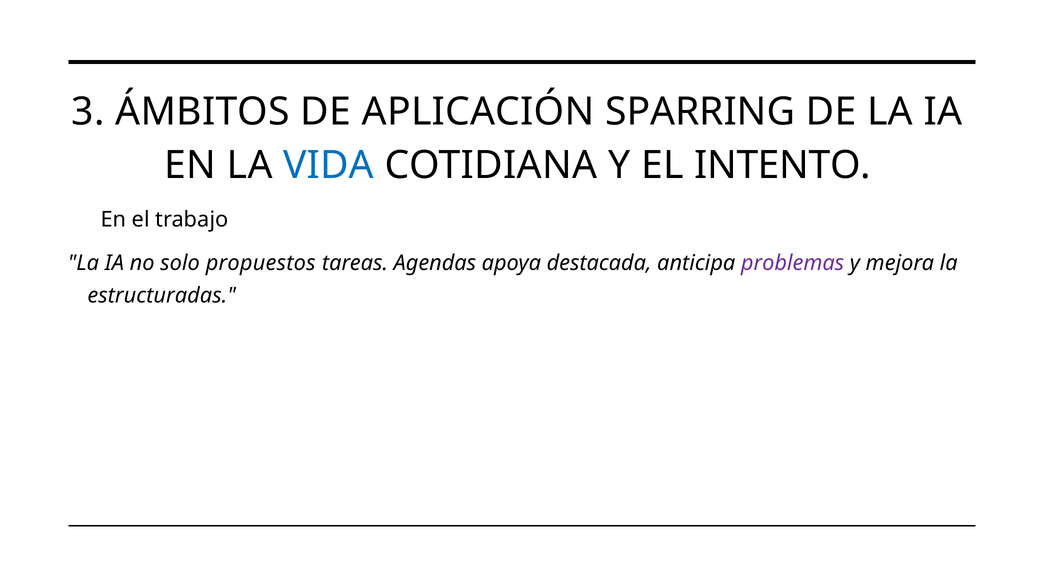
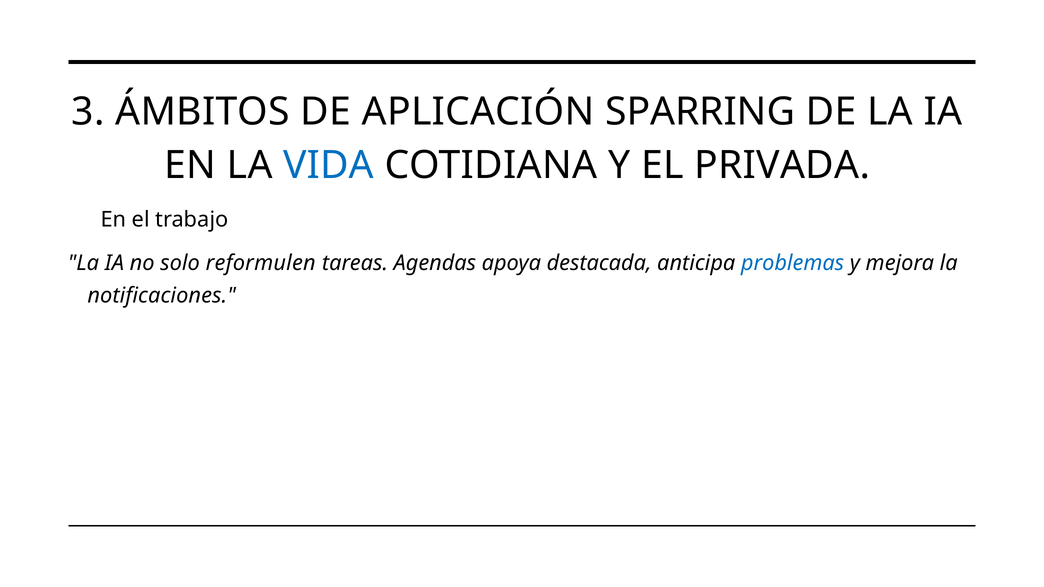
INTENTO: INTENTO -> PRIVADA (782, 165)
propuestos: propuestos -> reformulen (261, 263)
problemas colour: purple -> blue (793, 263)
estructuradas: estructuradas -> notificaciones (162, 296)
